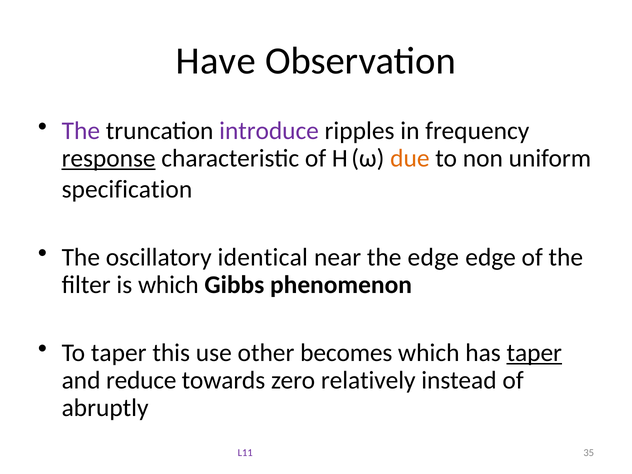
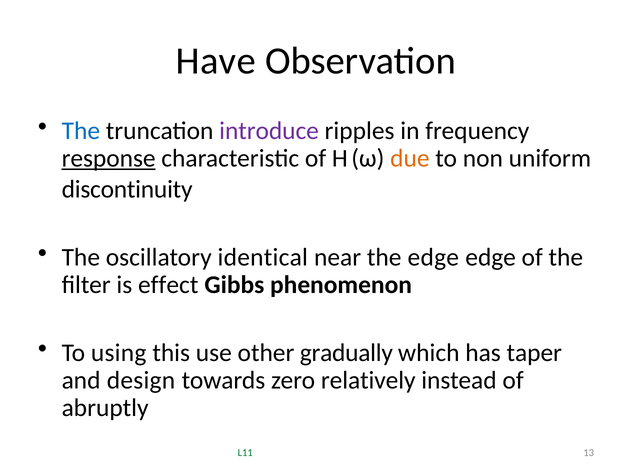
The colour: purple -> blue (81, 131)
specification: specification -> discontinuity (127, 189)
is which: which -> effect (168, 285)
To taper: taper -> using (119, 353)
becomes: becomes -> gradually (346, 353)
taper underline: present -> none (534, 353)
and reduce: reduce -> design (141, 380)
L11 colour: purple -> green (245, 453)
35: 35 -> 13 (589, 453)
